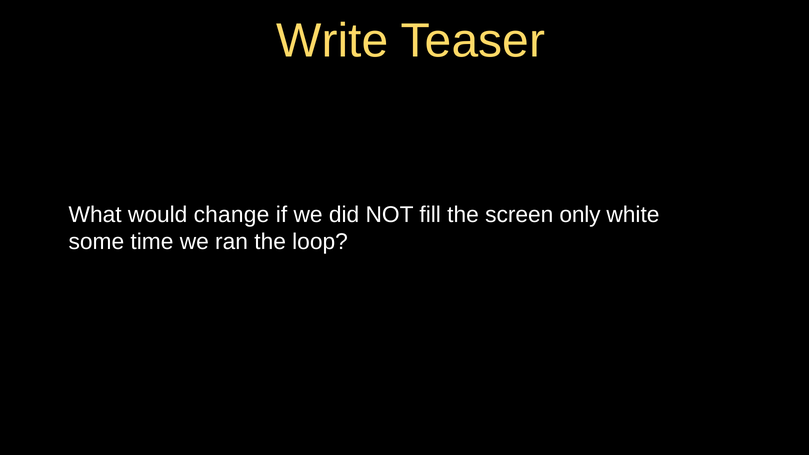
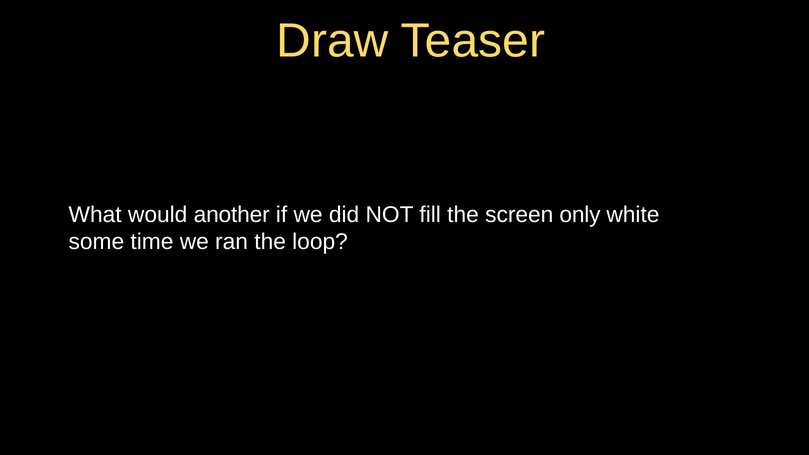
Write: Write -> Draw (333, 41)
change: change -> another (232, 215)
